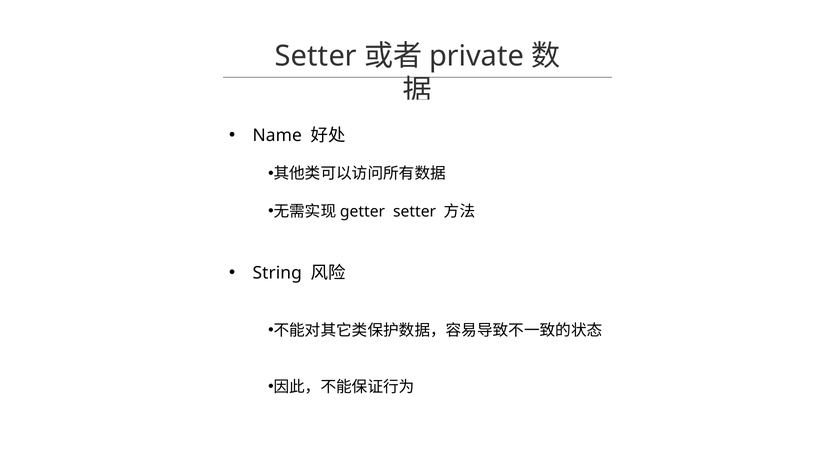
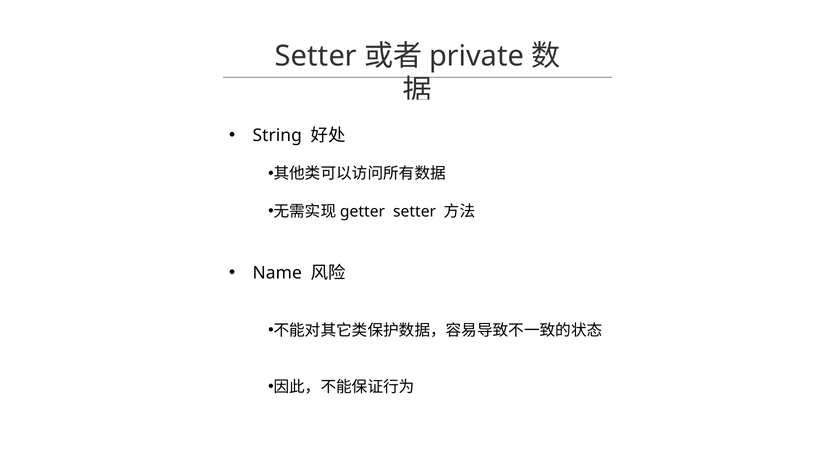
Name: Name -> String (277, 135)
String: String -> Name (277, 273)
